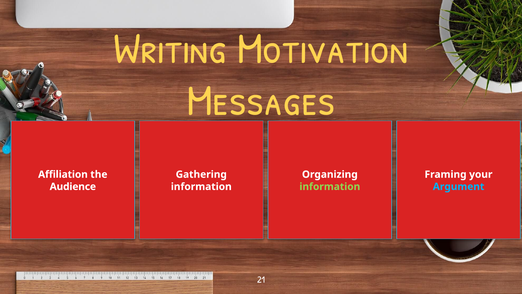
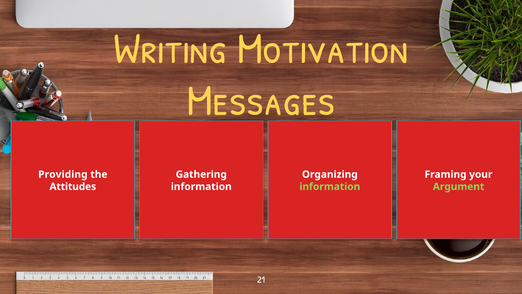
Affiliation: Affiliation -> Providing (63, 174)
Audience: Audience -> Attitudes (73, 186)
Argument colour: light blue -> light green (459, 186)
